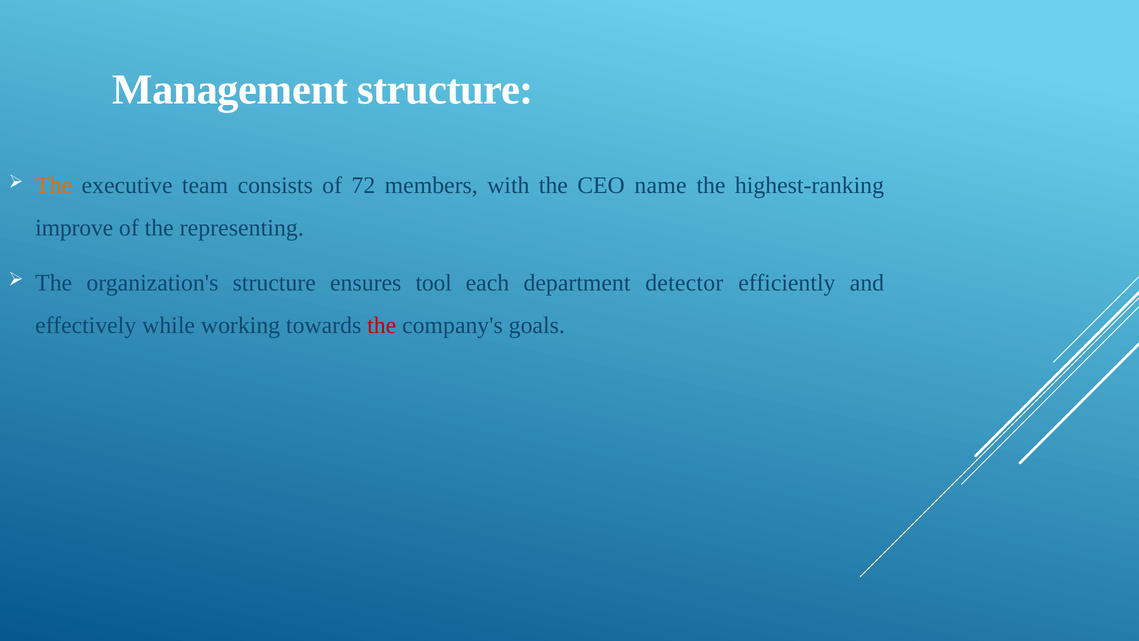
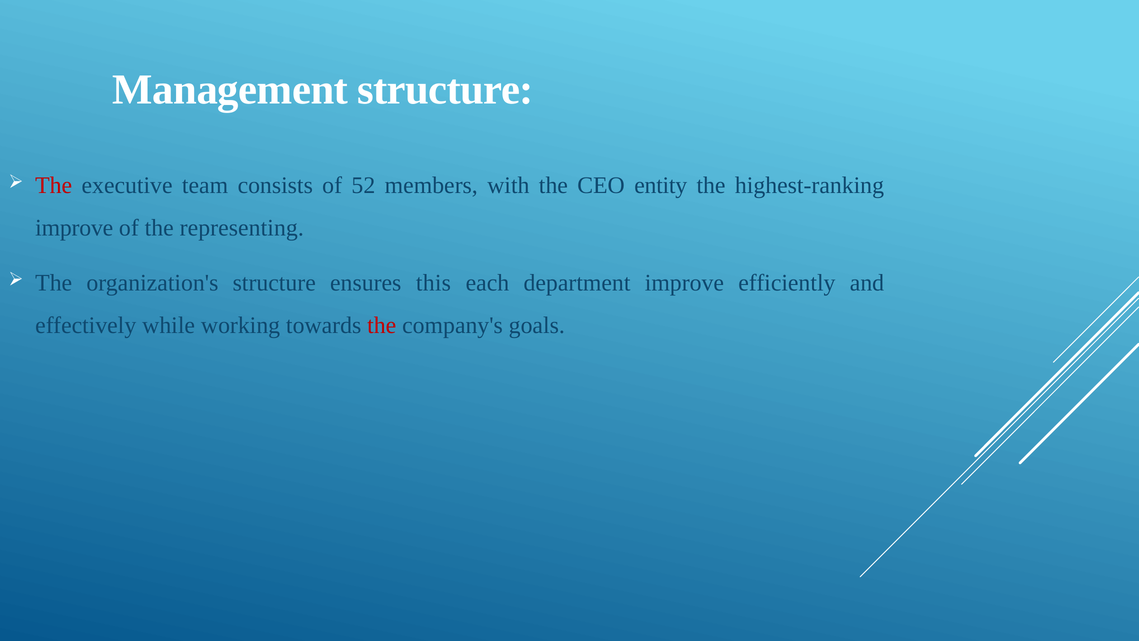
The colour: orange -> red (54, 185)
72: 72 -> 52 (363, 185)
name: name -> entity (661, 185)
tool: tool -> this (433, 283)
department detector: detector -> improve (684, 283)
